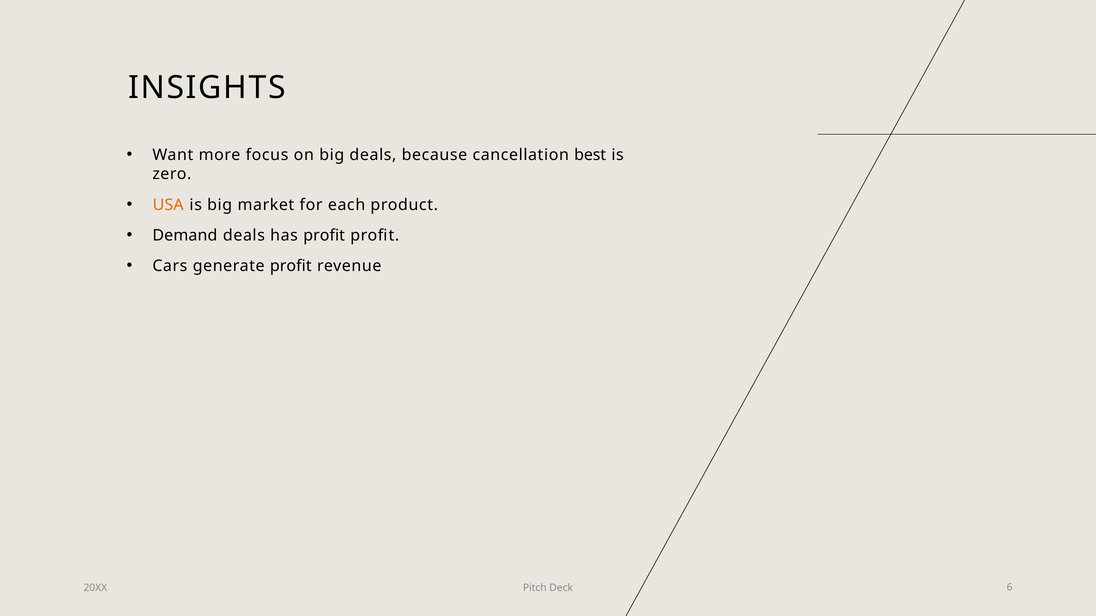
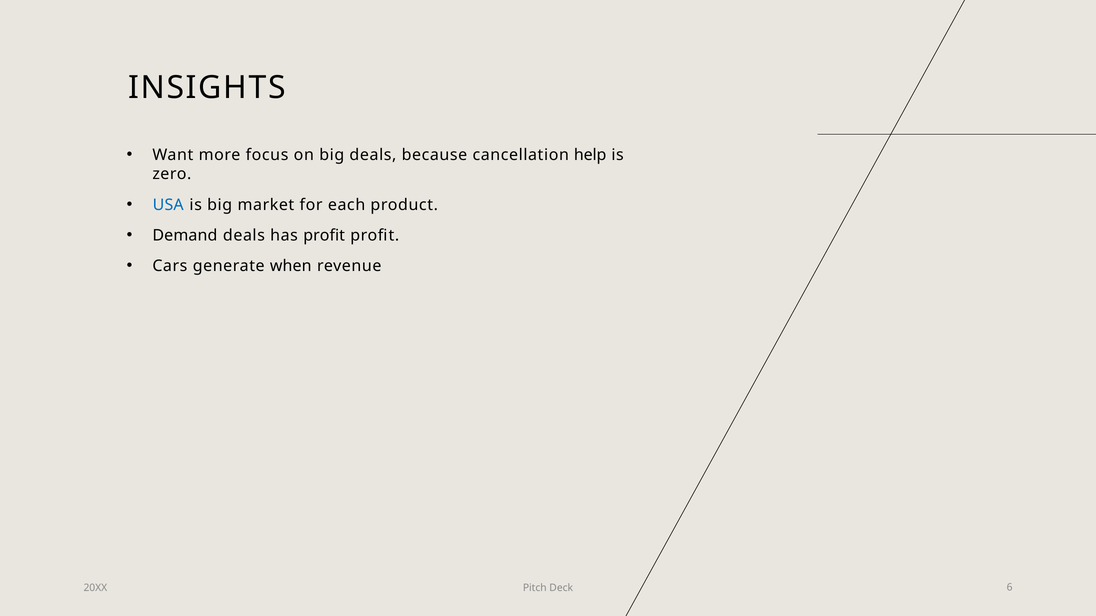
best: best -> help (590, 155)
USA colour: orange -> blue (168, 205)
generate profit: profit -> when (291, 266)
